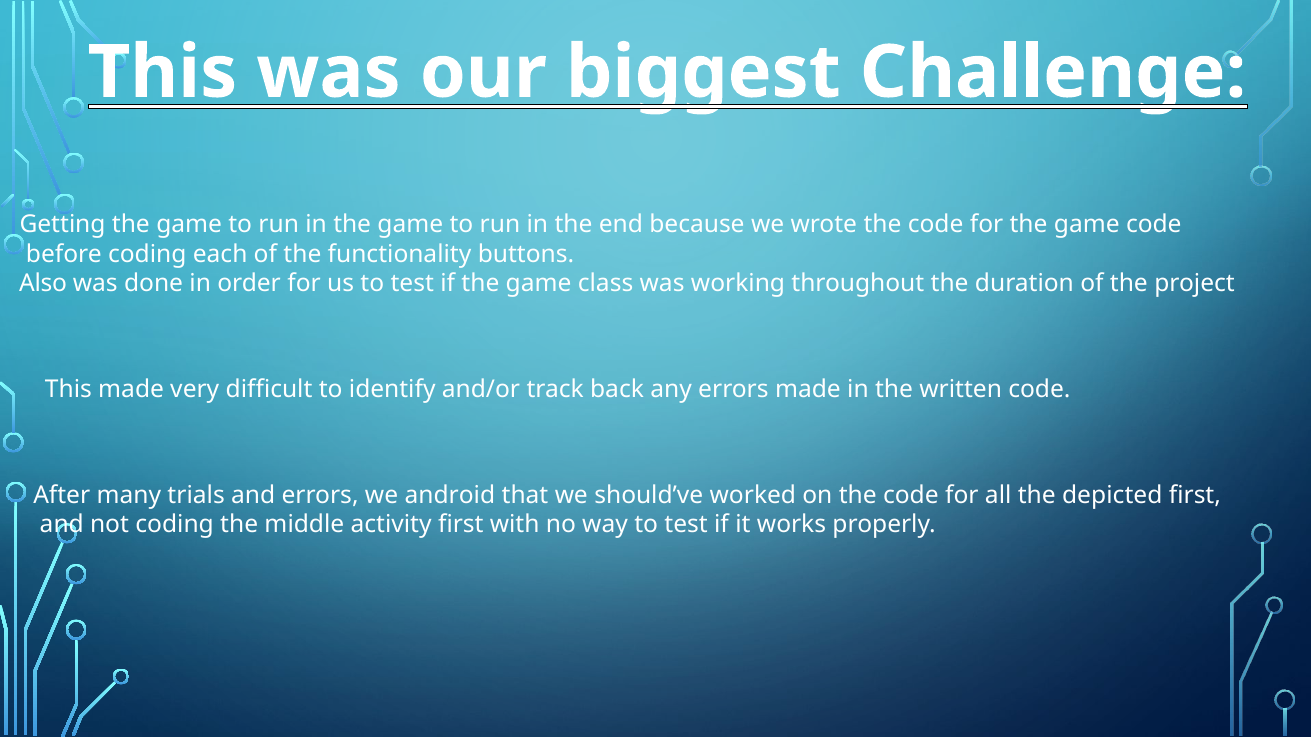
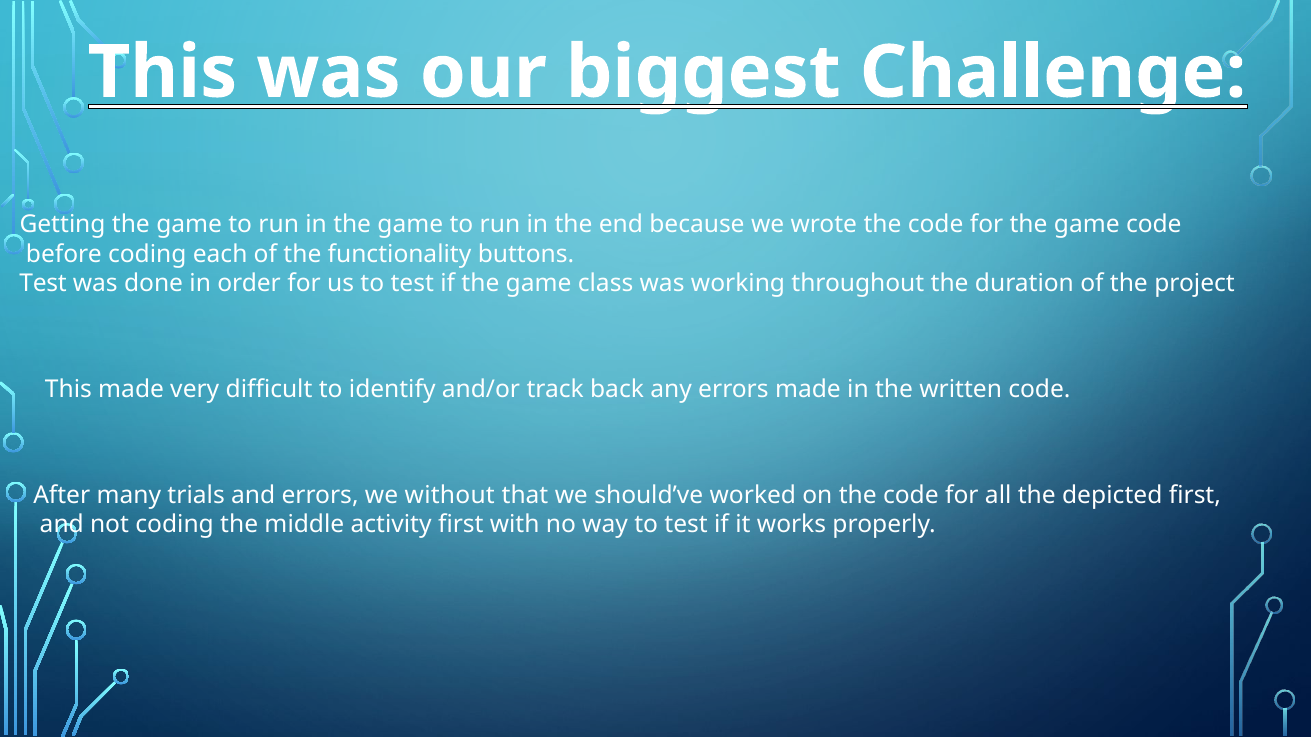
Also: Also -> Test (43, 284)
android: android -> without (450, 496)
